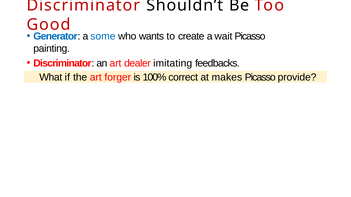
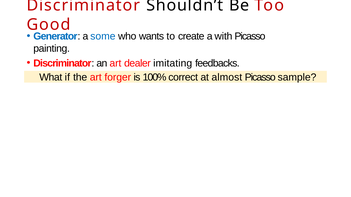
wait: wait -> with (223, 36)
makes: makes -> almost (227, 77)
provide: provide -> sample (297, 77)
